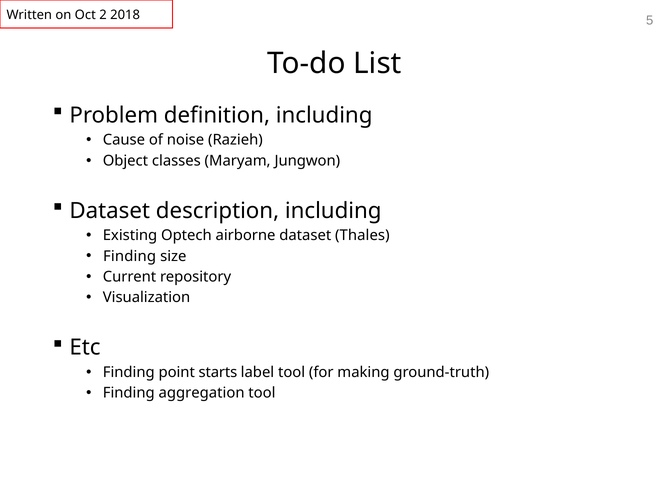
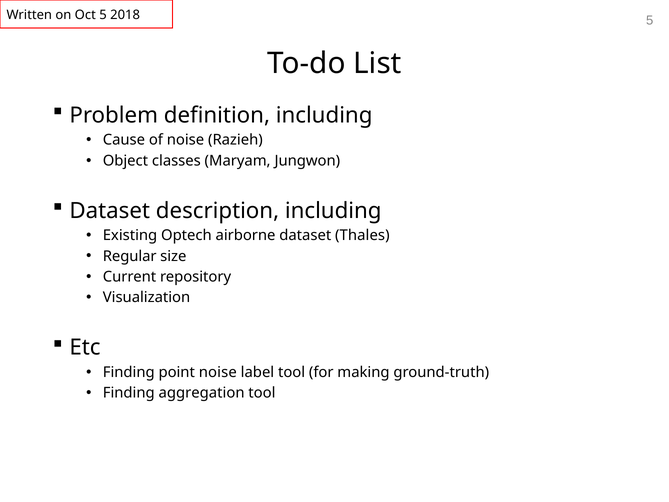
Oct 2: 2 -> 5 (103, 15)
Finding: Finding -> Regular (130, 256)
point starts: starts -> noise (218, 372)
